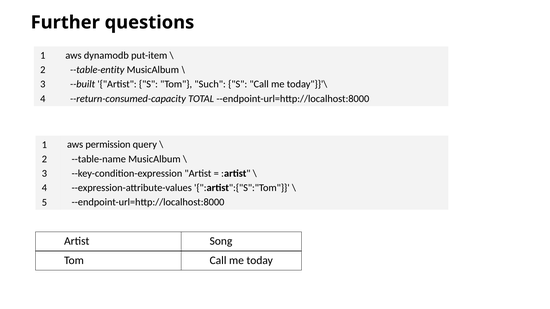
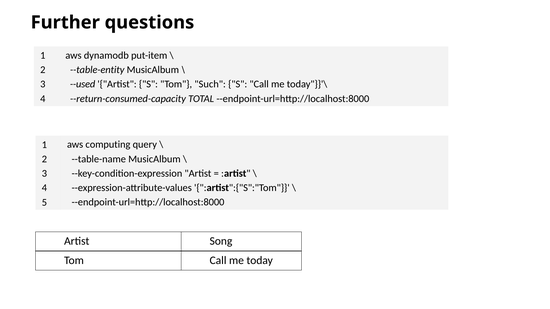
--built: --built -> --used (83, 84)
permission: permission -> computing (108, 145)
